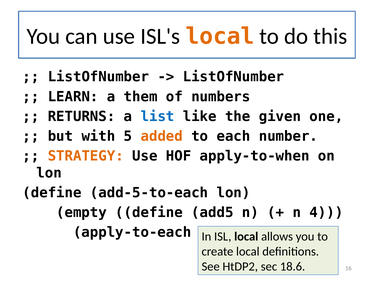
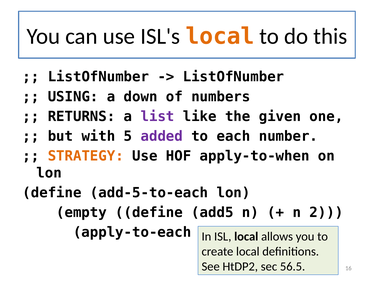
LEARN: LEARN -> USING (73, 96)
them: them -> down (141, 96)
list colour: blue -> purple (158, 116)
added colour: orange -> purple (162, 136)
4: 4 -> 2 (326, 212)
18.6: 18.6 -> 56.5 (293, 266)
